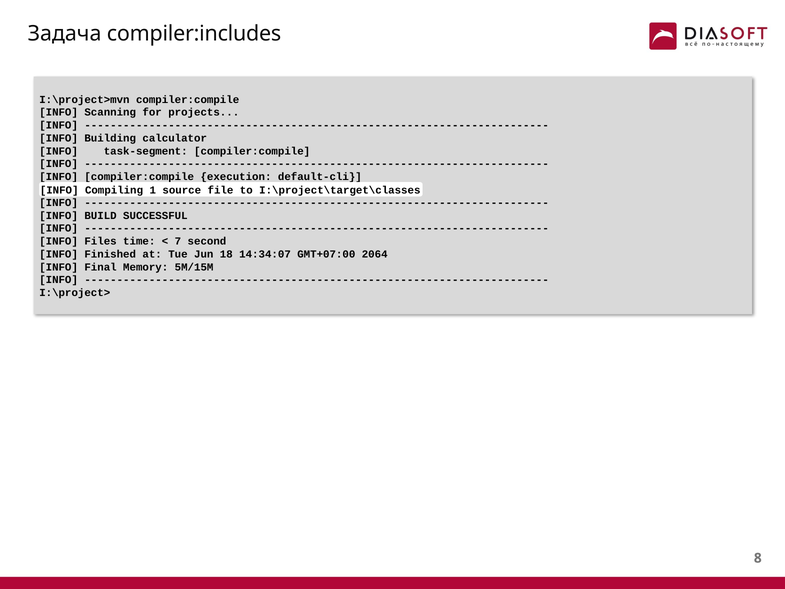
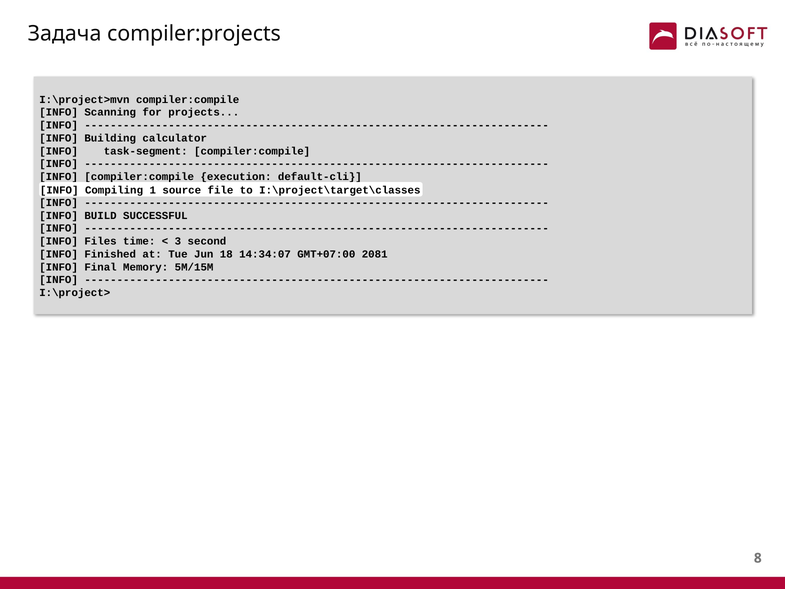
compiler:includes: compiler:includes -> compiler:projects (194, 34)
7: 7 -> 3 (178, 241)
2064: 2064 -> 2081 (375, 254)
